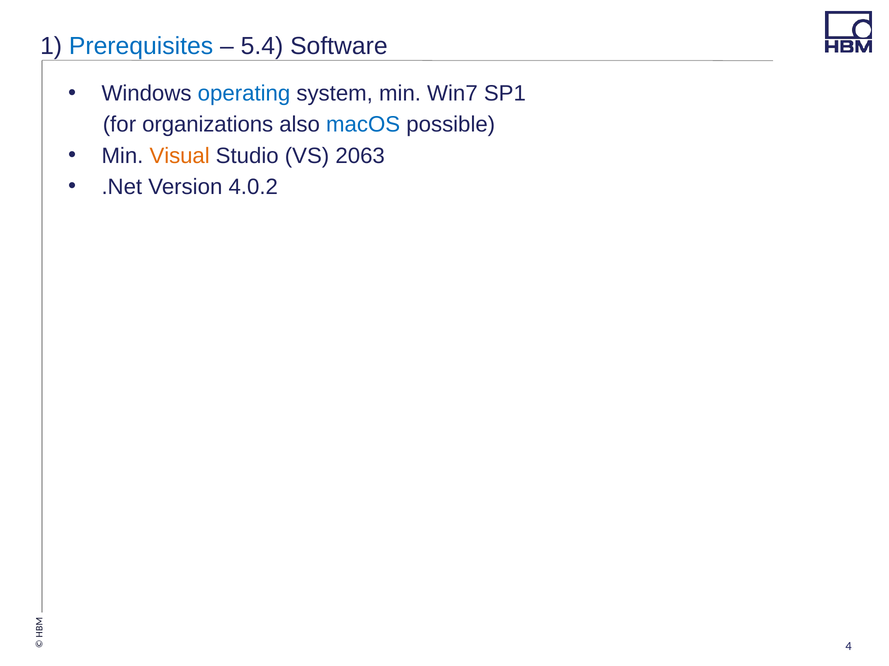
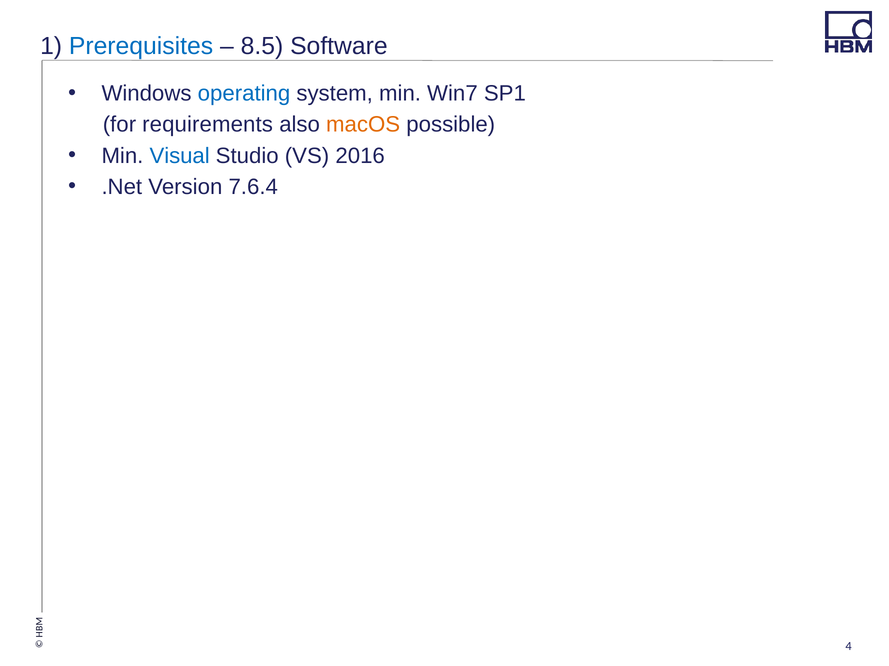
5.4: 5.4 -> 8.5 (262, 46)
organizations: organizations -> requirements (208, 125)
macOS colour: blue -> orange (363, 125)
Visual colour: orange -> blue (180, 156)
2063: 2063 -> 2016 (360, 156)
4.0.2: 4.0.2 -> 7.6.4 (253, 187)
